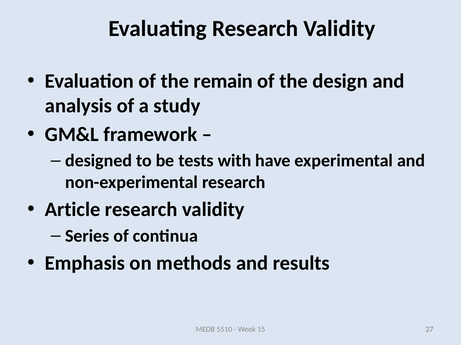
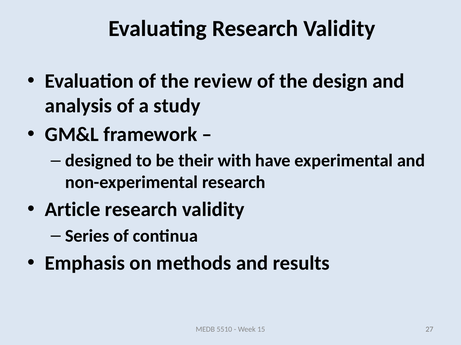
remain: remain -> review (223, 81)
tests: tests -> their (196, 161)
